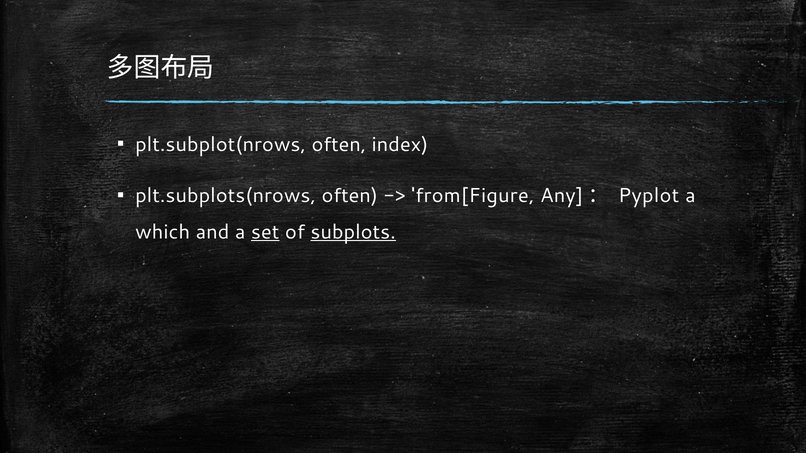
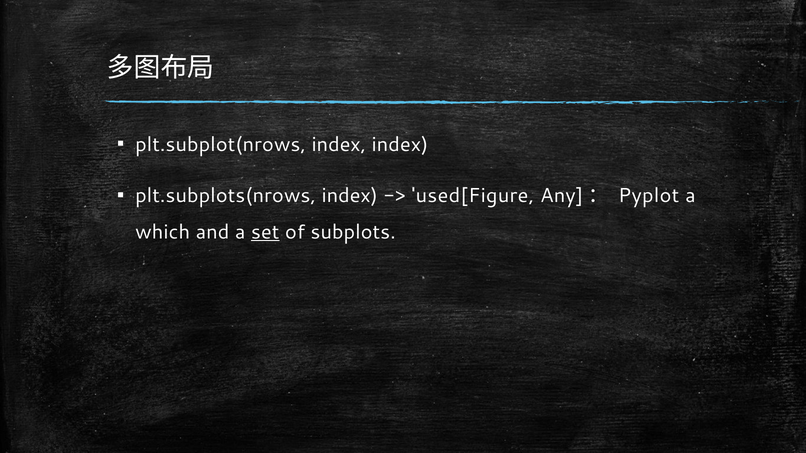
plt.subplot(nrows often: often -> index (339, 145)
plt.subplots(nrows often: often -> index (350, 196)
from[Figure: from[Figure -> used[Figure (473, 196)
subplots underline: present -> none (353, 232)
